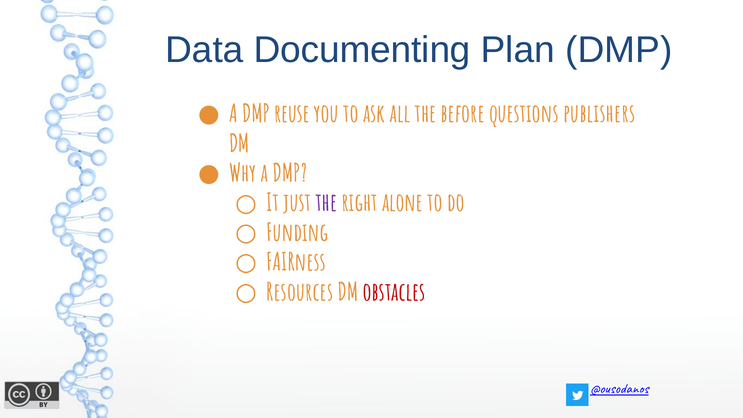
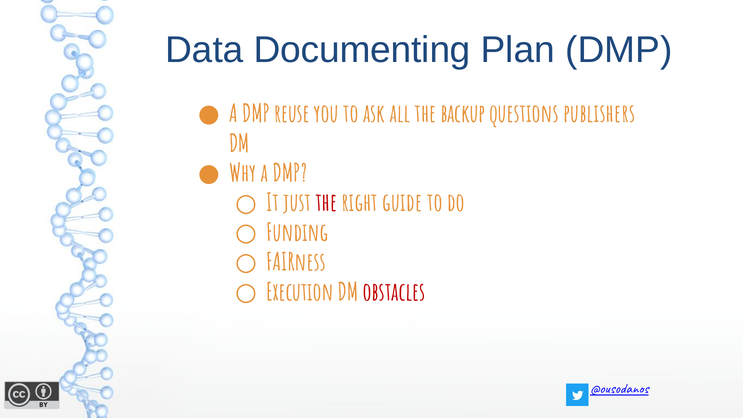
before: before -> backup (463, 114)
the colour: purple -> red (326, 203)
alone: alone -> guide (402, 203)
Resources: Resources -> Execution (300, 292)
